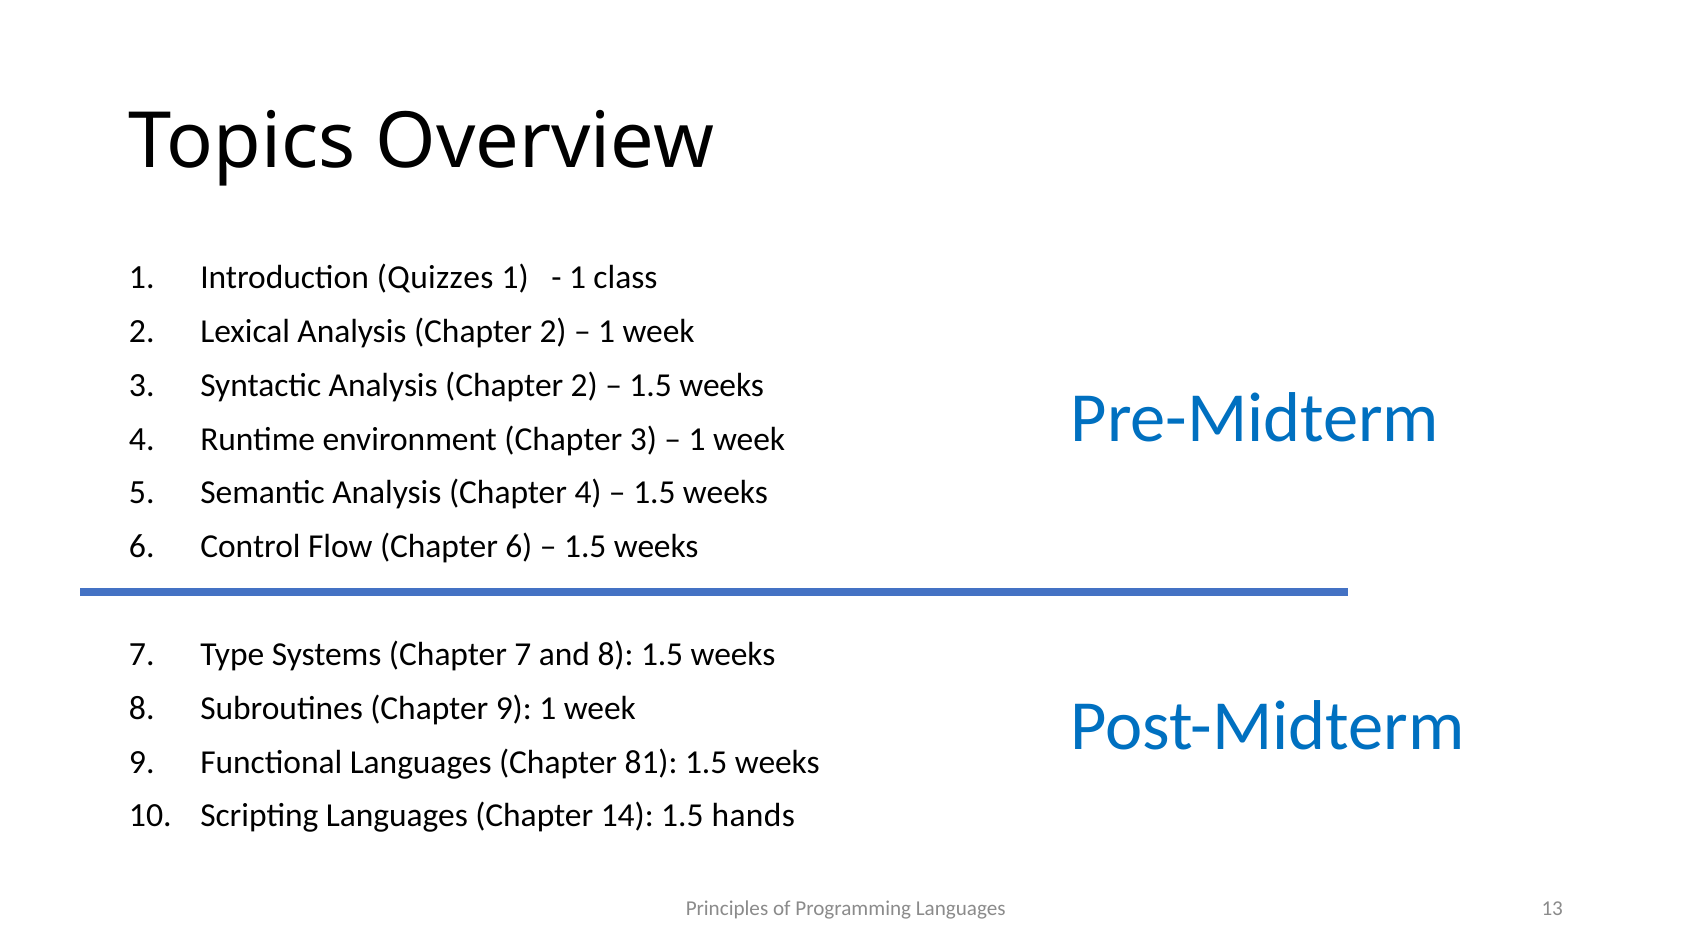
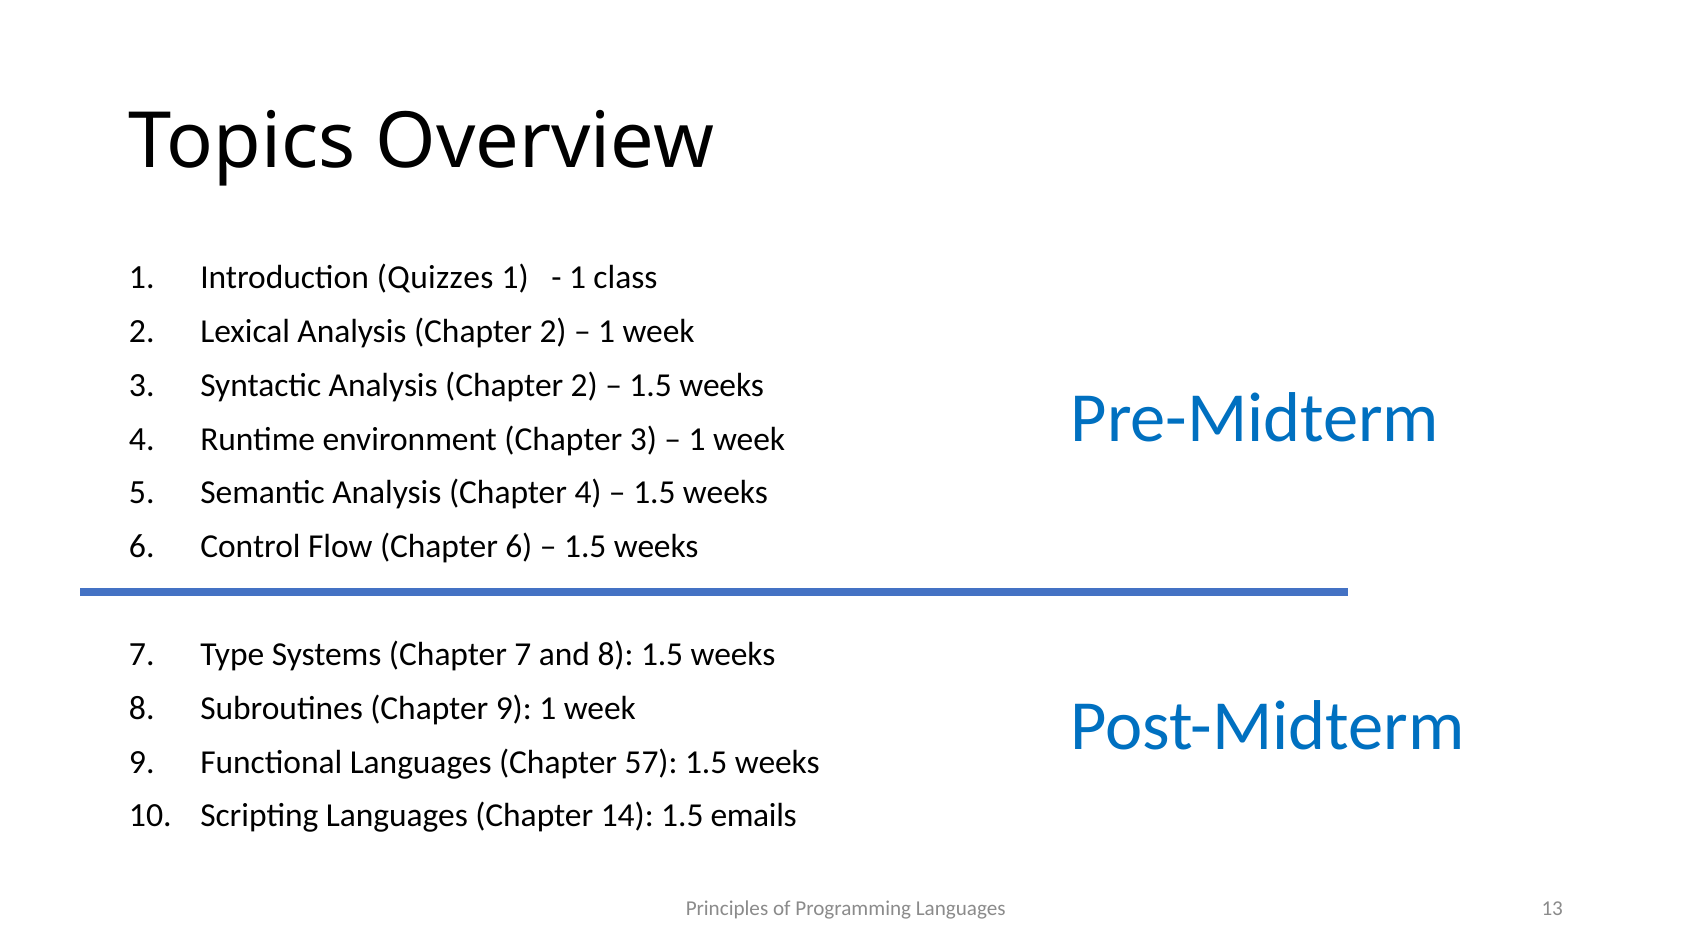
81: 81 -> 57 (651, 762)
hands: hands -> emails (754, 816)
